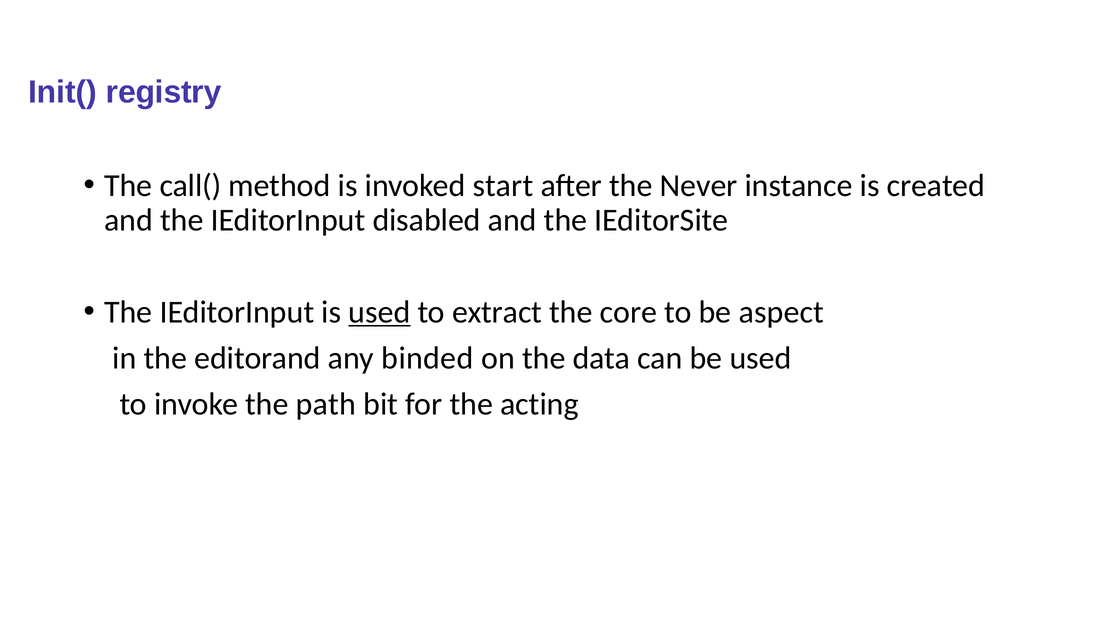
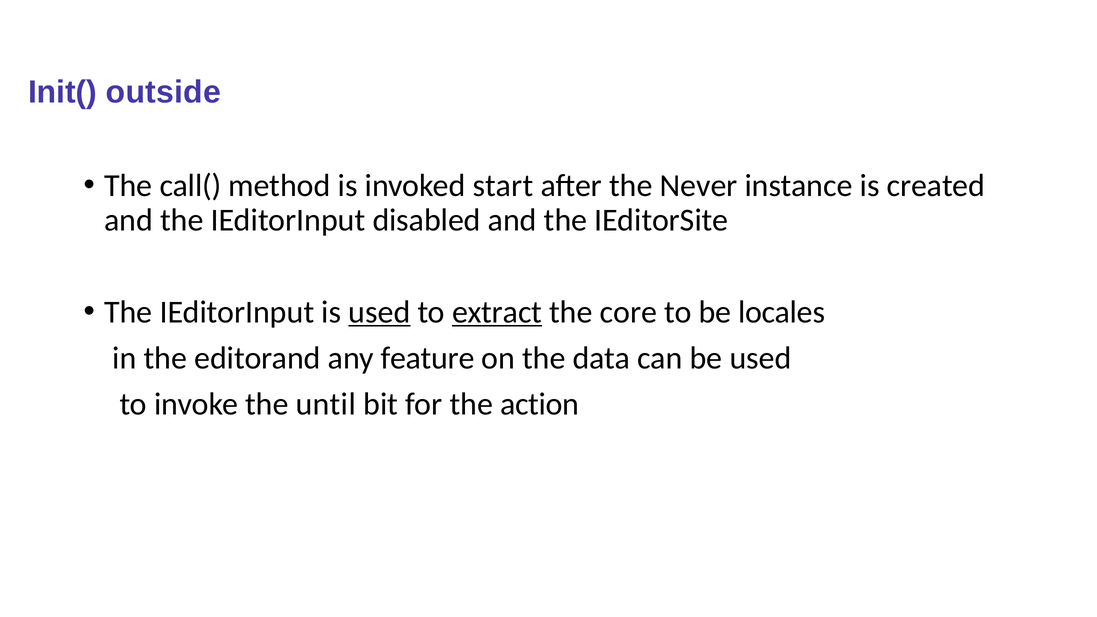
registry: registry -> outside (163, 92)
extract underline: none -> present (497, 312)
aspect: aspect -> locales (782, 312)
binded: binded -> feature (428, 358)
path: path -> until (326, 404)
acting: acting -> action (539, 404)
